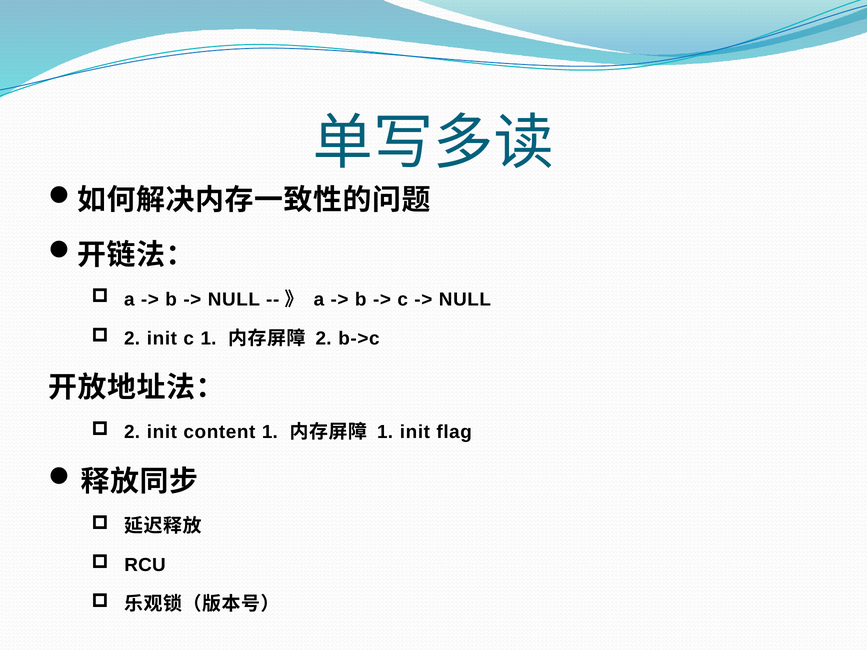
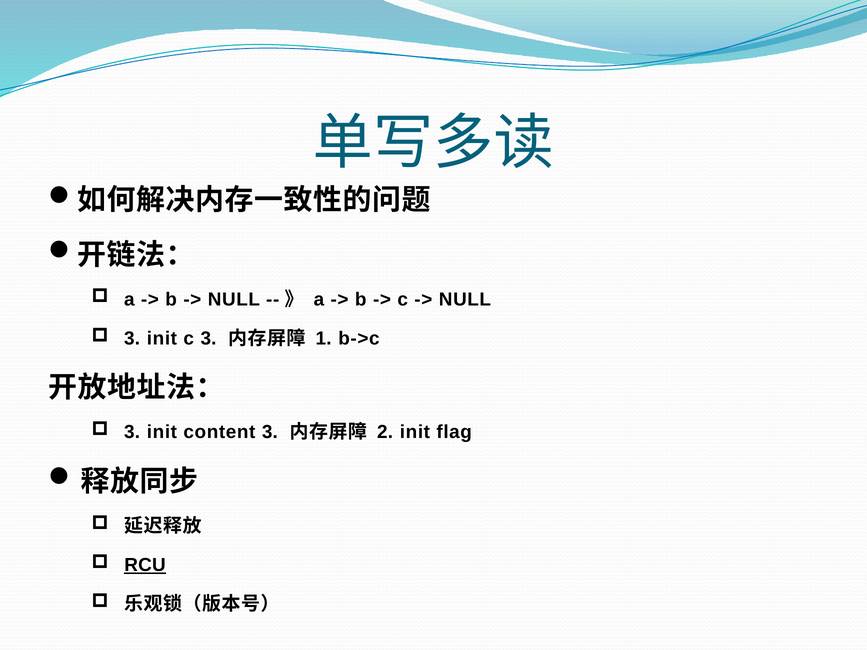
2: 2 -> 3 (132, 339)
c 1: 1 -> 3 (208, 339)
2: 2 -> 1 (324, 339)
2: 2 -> 3 (132, 432)
content 1: 1 -> 3 (270, 432)
1: 1 -> 2 (385, 432)
RCU underline: none -> present (145, 565)
